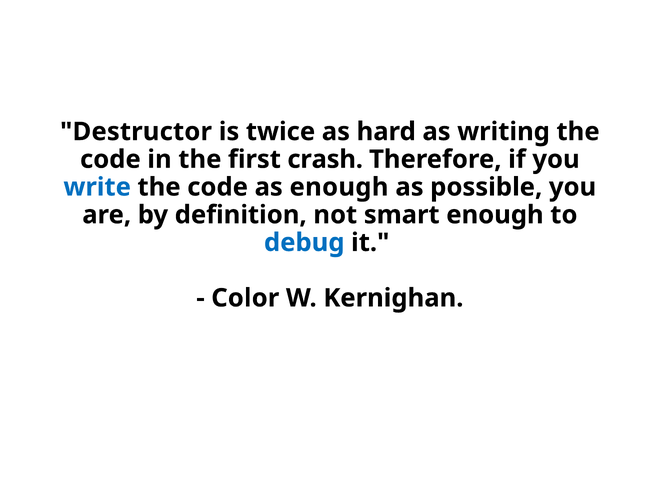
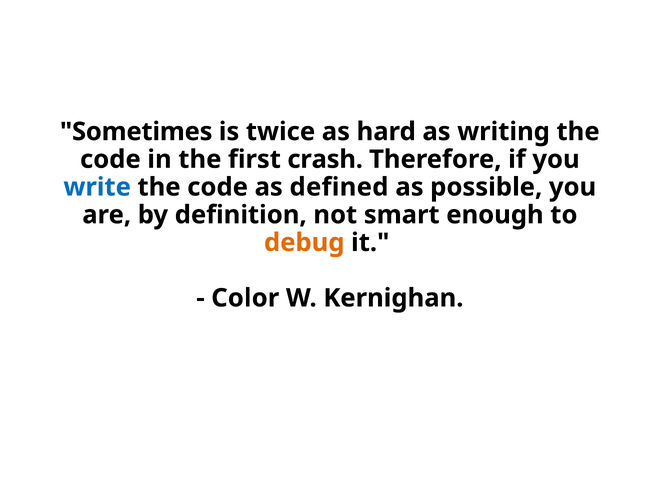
Destructor: Destructor -> Sometimes (136, 132)
as enough: enough -> defined (339, 187)
debug colour: blue -> orange (304, 243)
